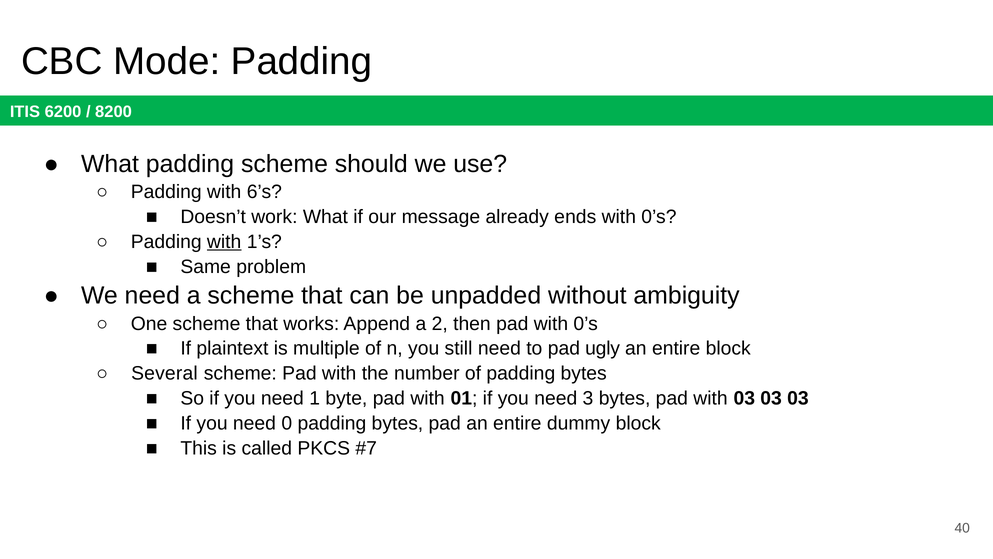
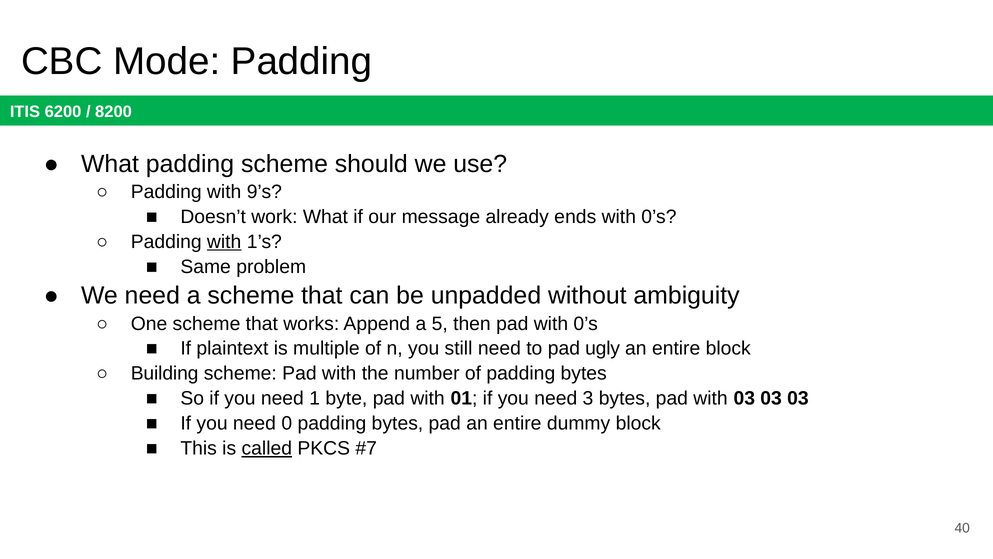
6’s: 6’s -> 9’s (264, 192)
2: 2 -> 5 (440, 323)
Several: Several -> Building (165, 373)
called underline: none -> present (267, 448)
